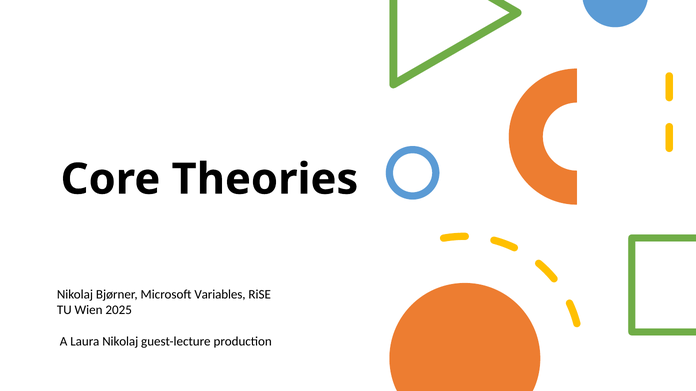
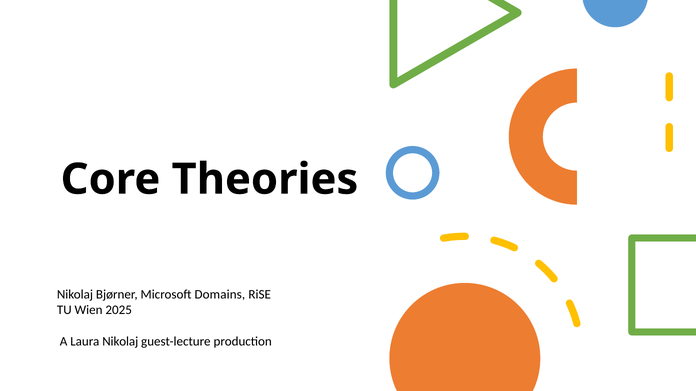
Variables: Variables -> Domains (220, 295)
